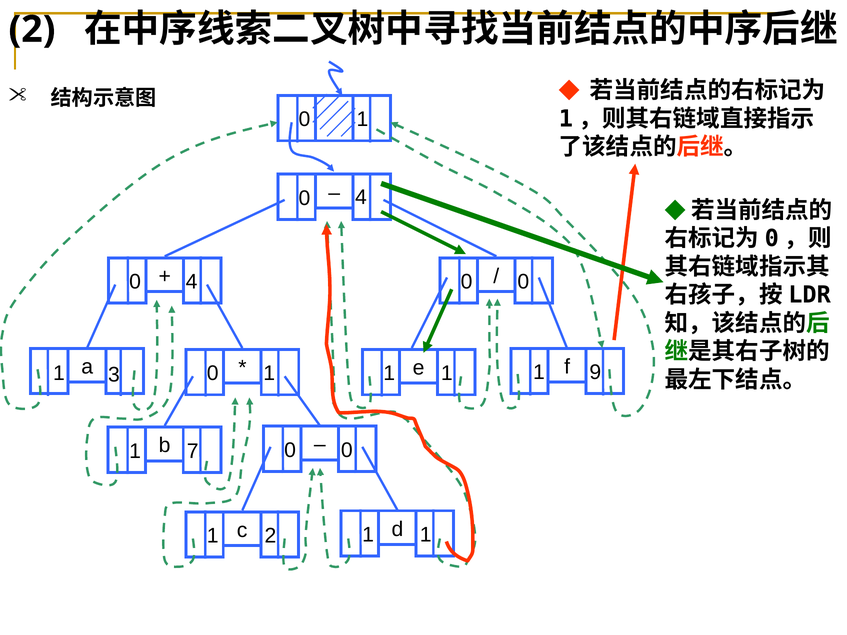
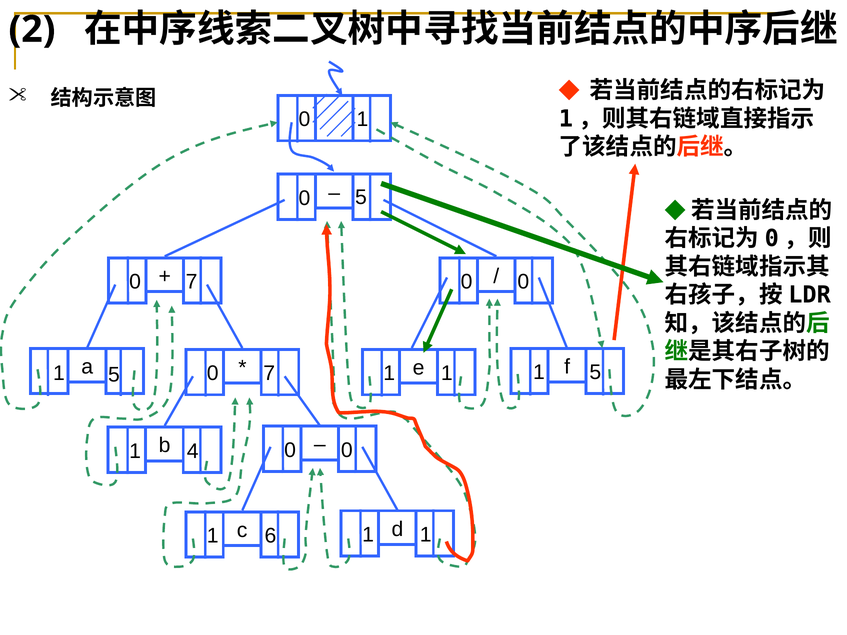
4: 4 -> 5 (361, 197)
4: 4 -> 7 (192, 282)
a 3: 3 -> 5 (114, 375)
1: 1 -> 7 (269, 374)
f 9: 9 -> 5 (595, 373)
7: 7 -> 4 (193, 451)
c 2: 2 -> 6 (270, 536)
